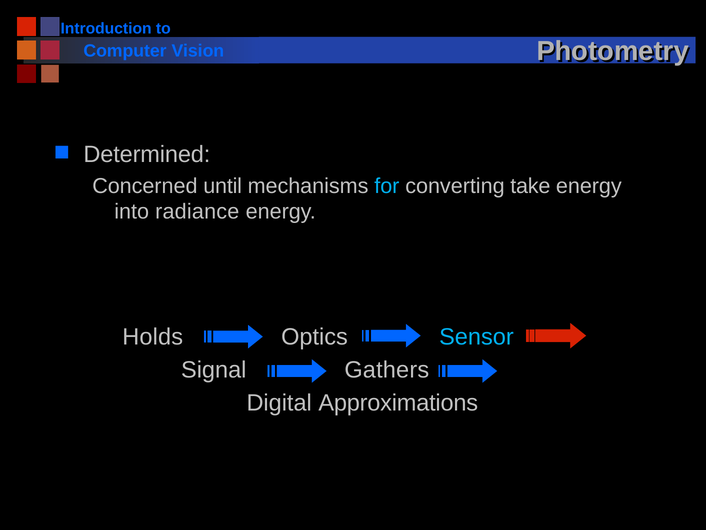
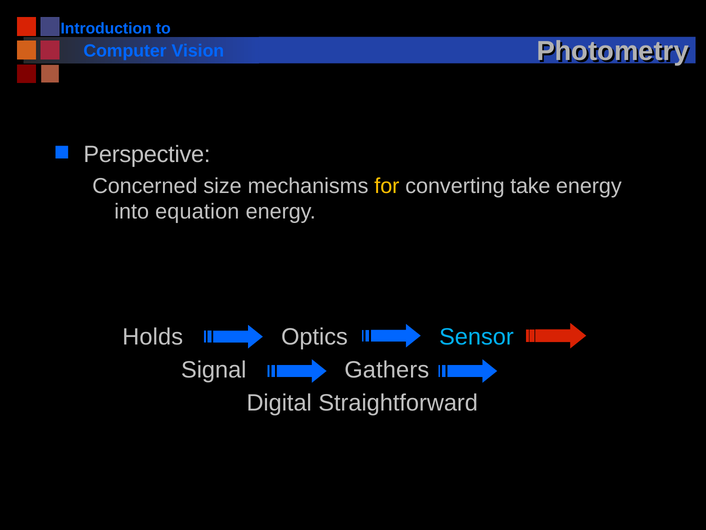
Determined: Determined -> Perspective (147, 155)
until: until -> size (223, 186)
for colour: light blue -> yellow (387, 186)
radiance: radiance -> equation (197, 212)
Approximations: Approximations -> Straightforward (398, 403)
